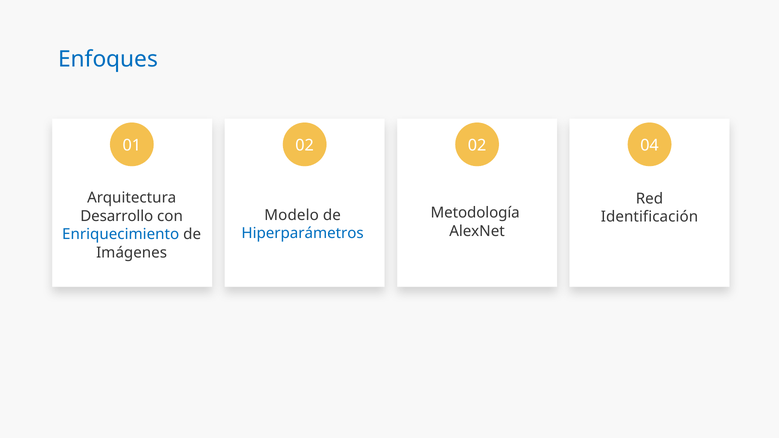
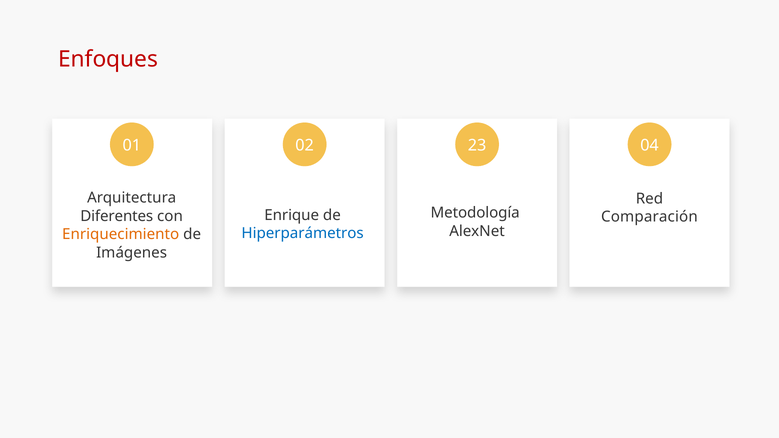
Enfoques colour: blue -> red (108, 59)
02 02: 02 -> 23 (477, 146)
Modelo: Modelo -> Enrique (292, 215)
Desarrollo: Desarrollo -> Diferentes (117, 216)
Identificación: Identificación -> Comparación (649, 217)
Enriquecimiento colour: blue -> orange (121, 234)
